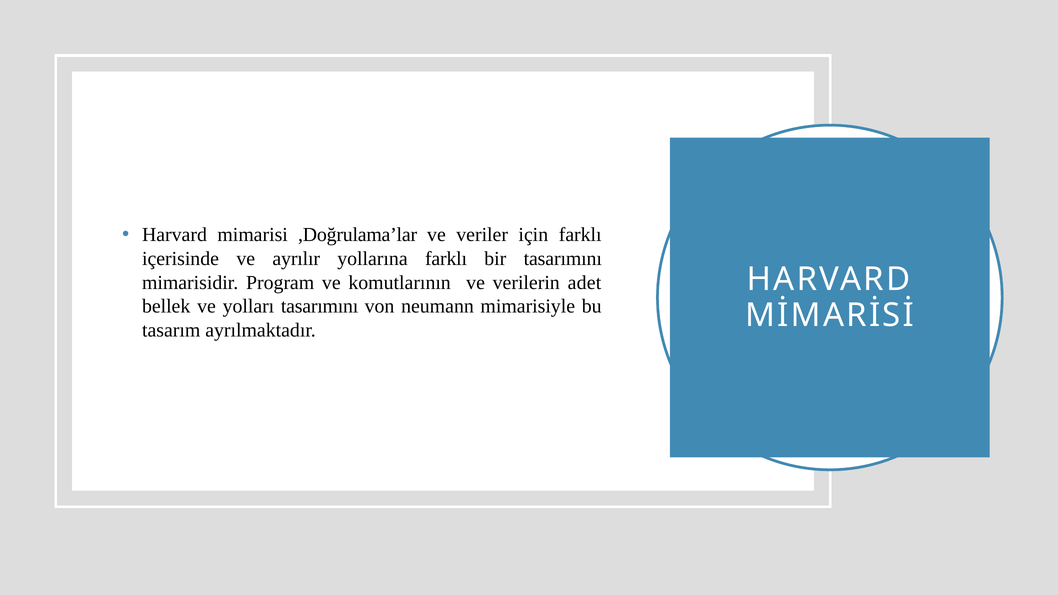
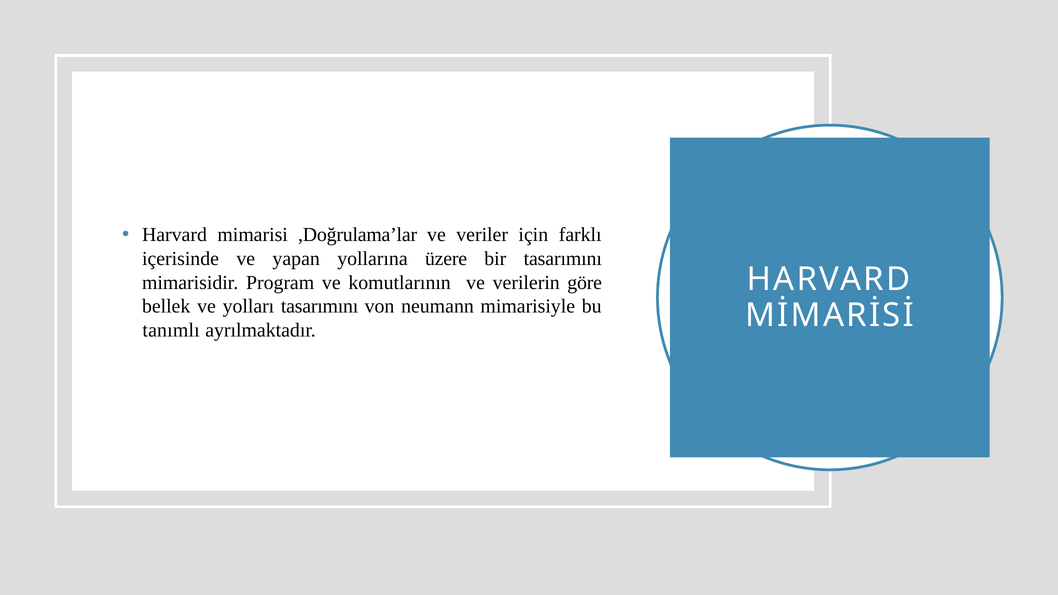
ayrılır: ayrılır -> yapan (296, 259)
yollarına farklı: farklı -> üzere (446, 259)
adet: adet -> göre (585, 283)
tasarım: tasarım -> tanımlı (171, 330)
